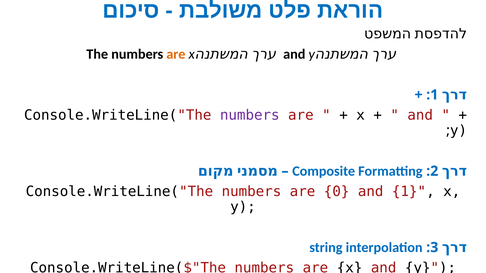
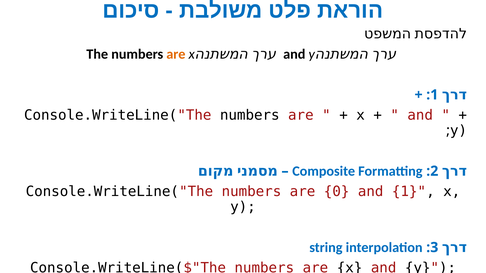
numbers colour: purple -> black (250, 115)
